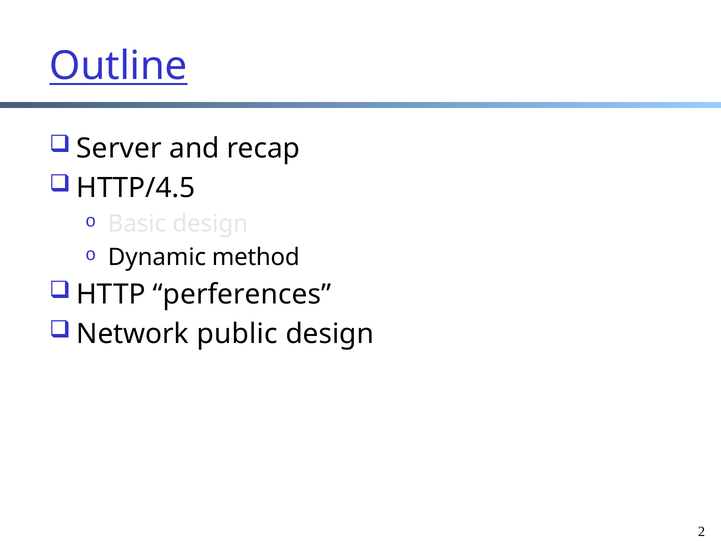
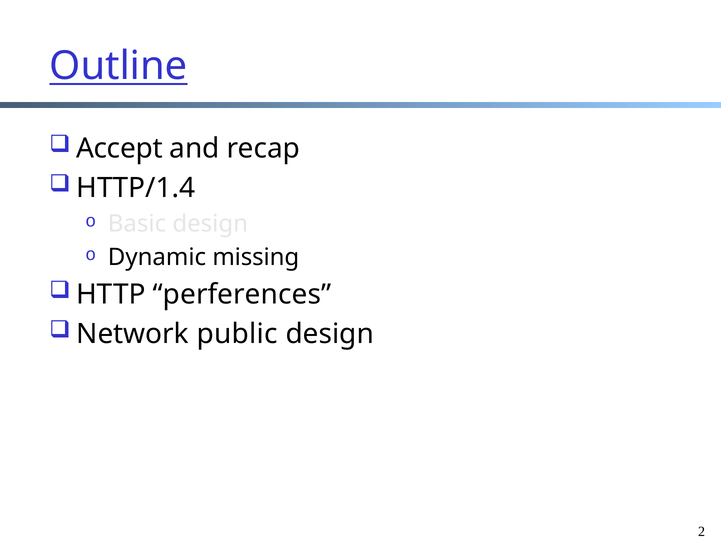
Server: Server -> Accept (119, 149)
HTTP/4.5: HTTP/4.5 -> HTTP/1.4 (136, 188)
method: method -> missing (256, 257)
